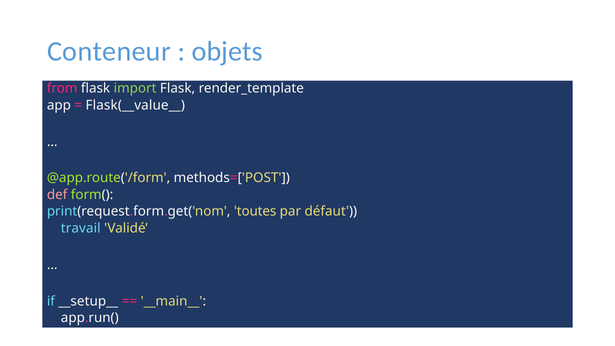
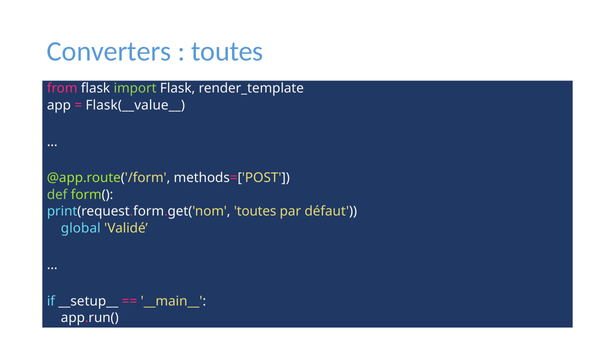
Conteneur: Conteneur -> Converters (109, 52)
objets: objets -> toutes (227, 52)
def colour: pink -> light green (57, 195)
travail: travail -> global (81, 228)
